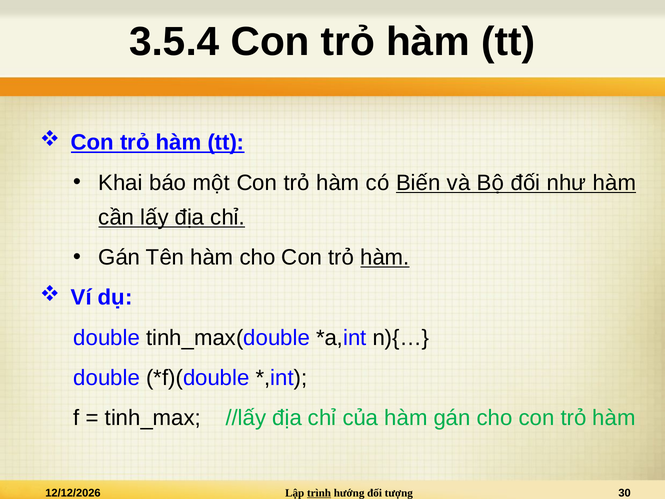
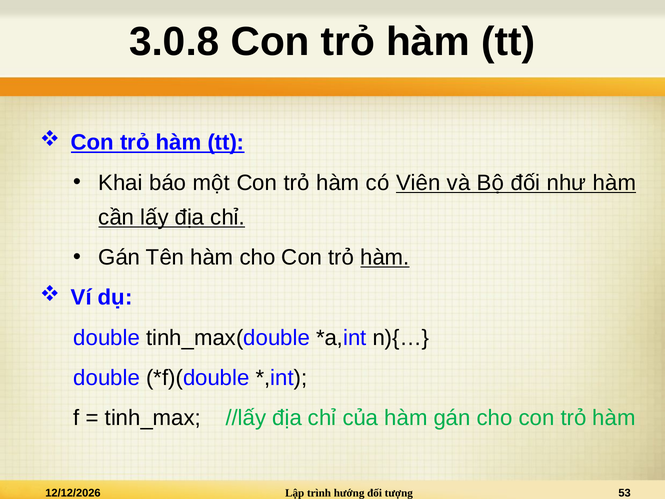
3.5.4: 3.5.4 -> 3.0.8 (174, 42)
Biến: Biến -> Viên (418, 183)
trình underline: present -> none (319, 493)
30: 30 -> 53 (625, 493)
